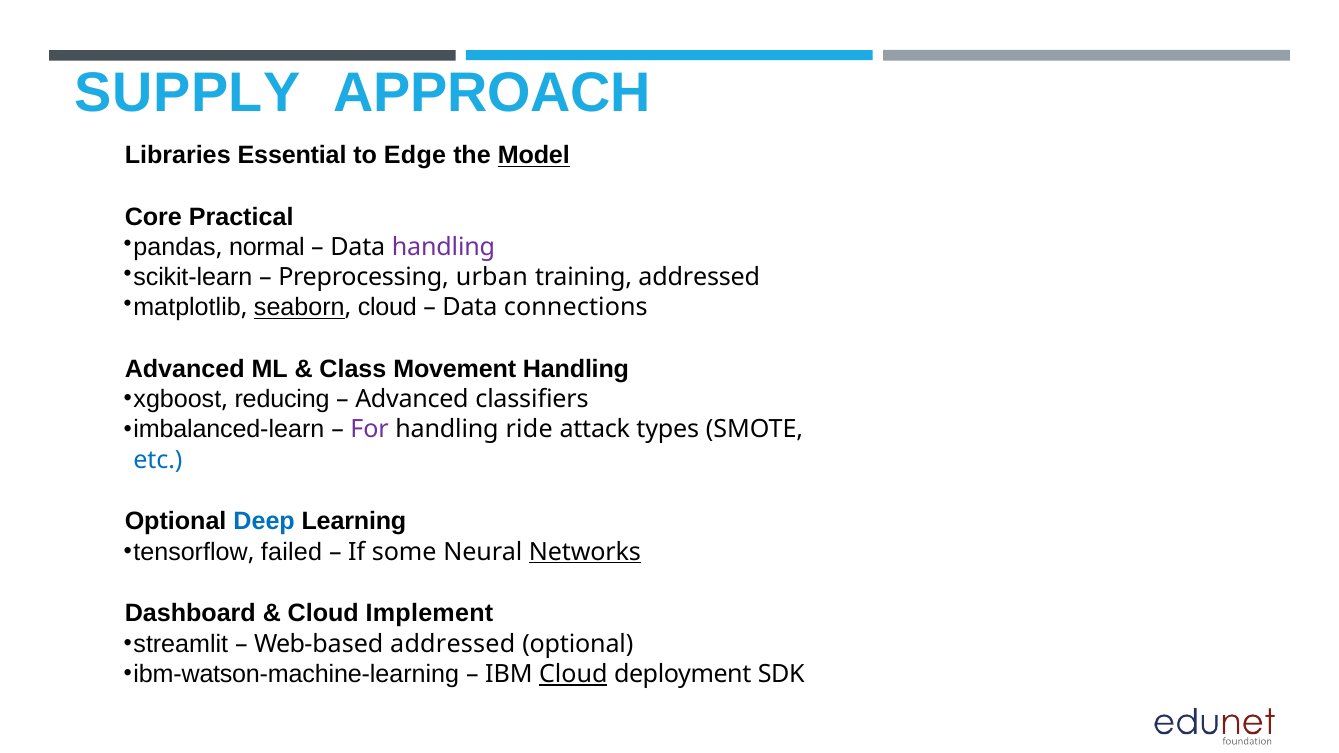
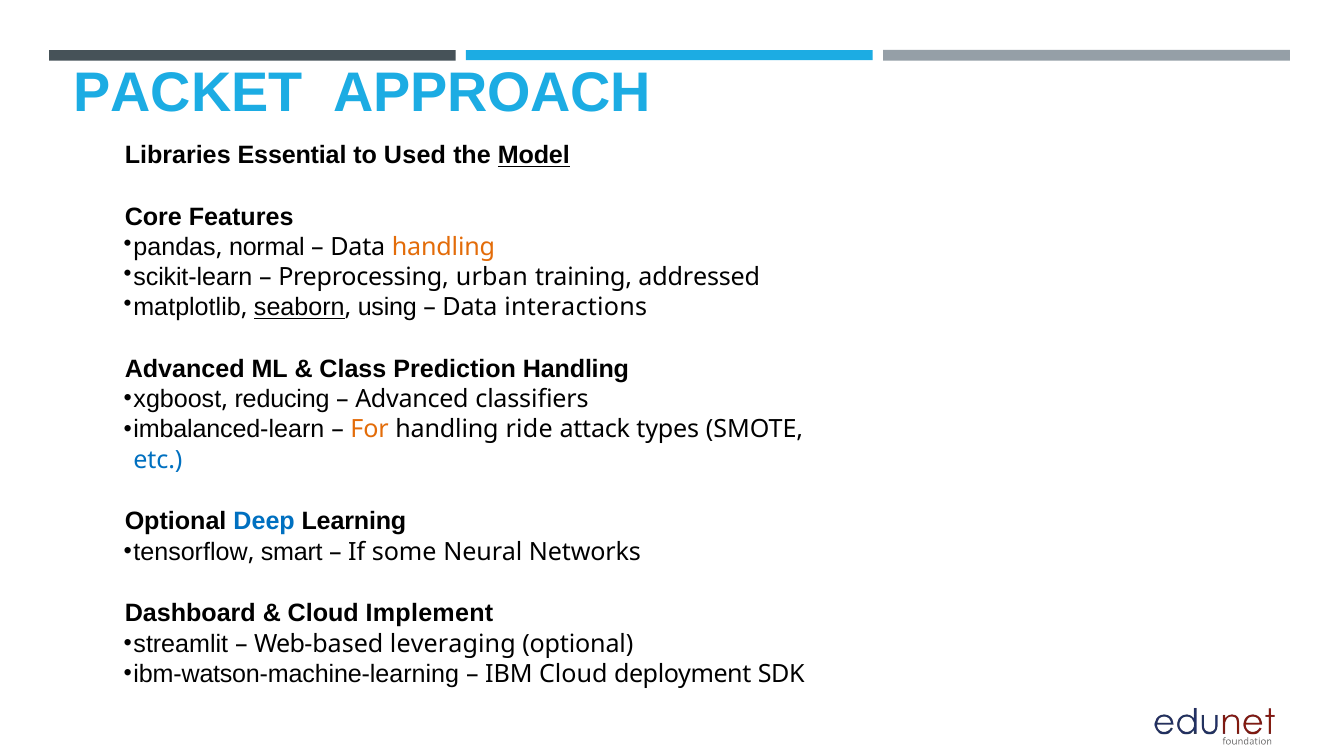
SUPPLY: SUPPLY -> PACKET (188, 93)
Edge: Edge -> Used (415, 156)
Practical: Practical -> Features (241, 217)
handling colour: purple -> orange (443, 247)
cloud: cloud -> using (387, 308)
connections: connections -> interactions (576, 308)
Movement: Movement -> Prediction (455, 369)
For colour: purple -> orange (370, 430)
failed: failed -> smart (292, 552)
Networks underline: present -> none (585, 552)
Web-based addressed: addressed -> leveraging (453, 644)
Cloud underline: present -> none (573, 674)
